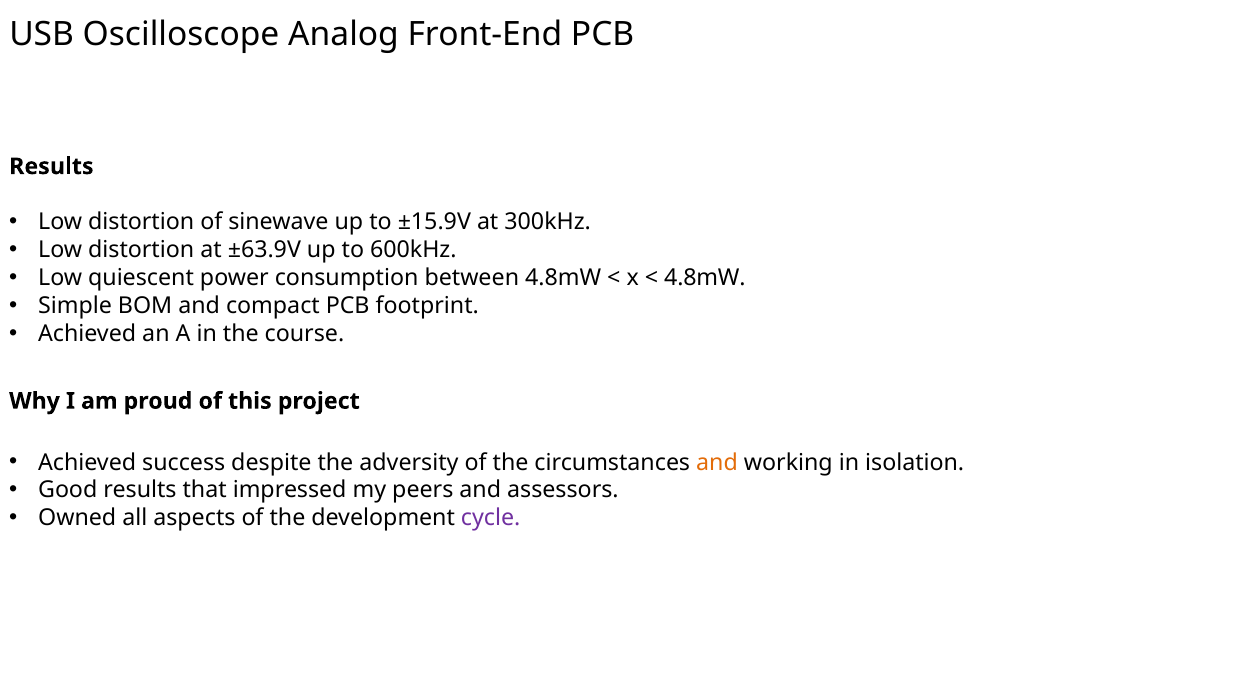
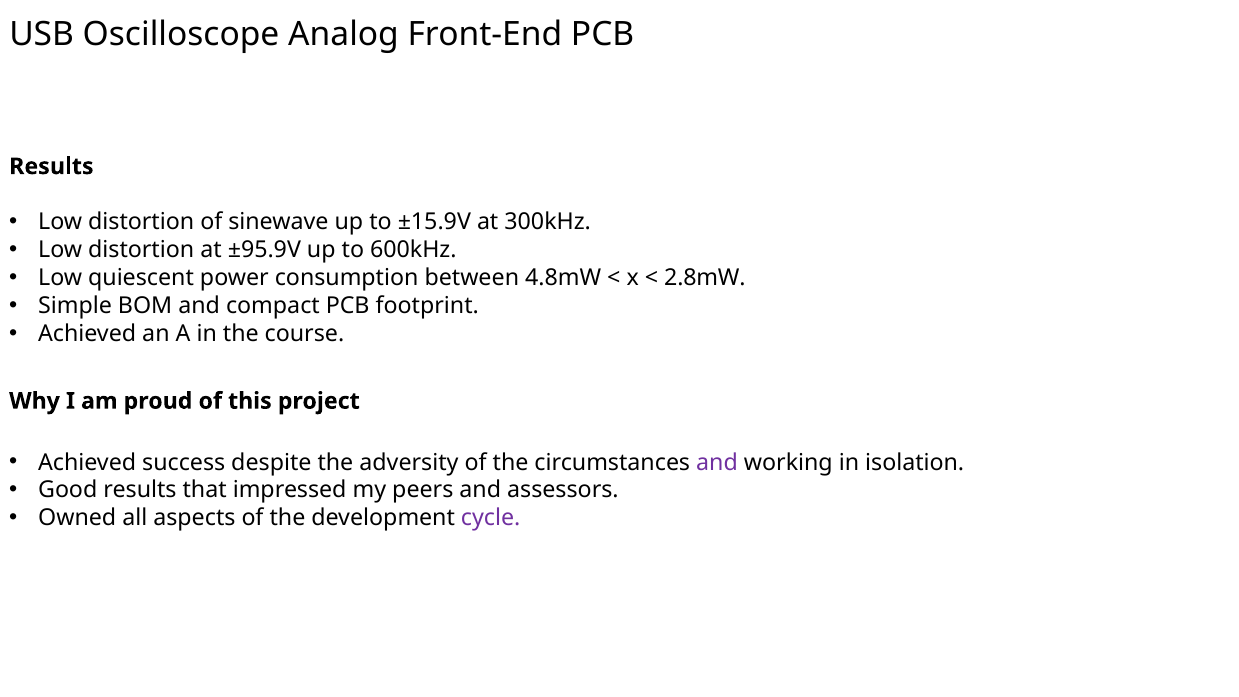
±63.9V: ±63.9V -> ±95.9V (264, 250)
4.8mW: 4.8mW -> 2.8mW (705, 278)
and colour: orange -> purple (717, 462)
